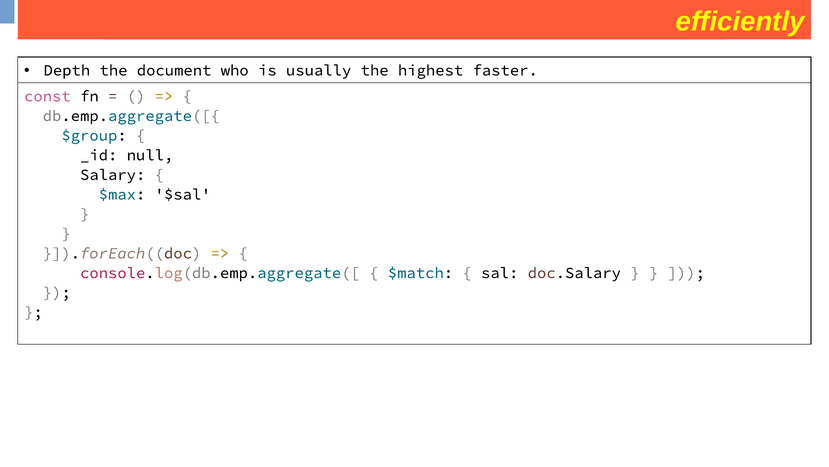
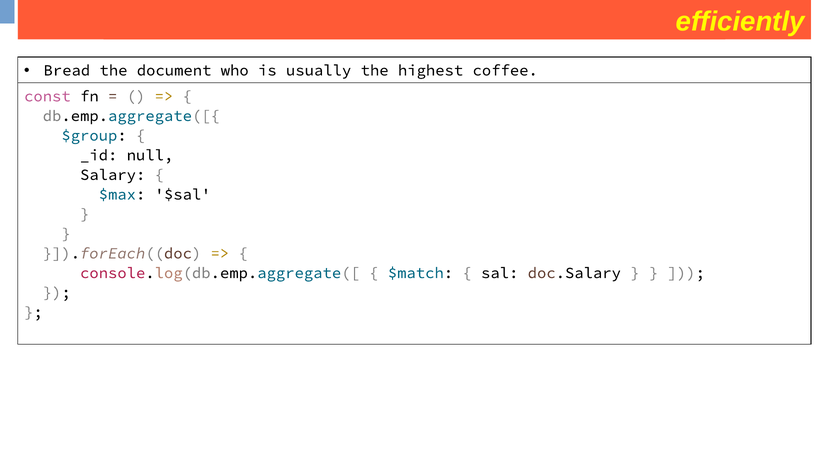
Depth: Depth -> Bread (67, 70)
faster: faster -> coffee (505, 70)
